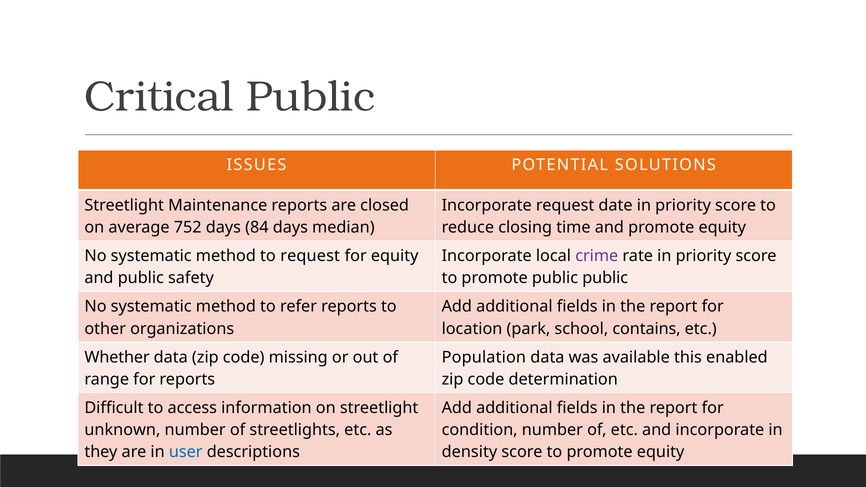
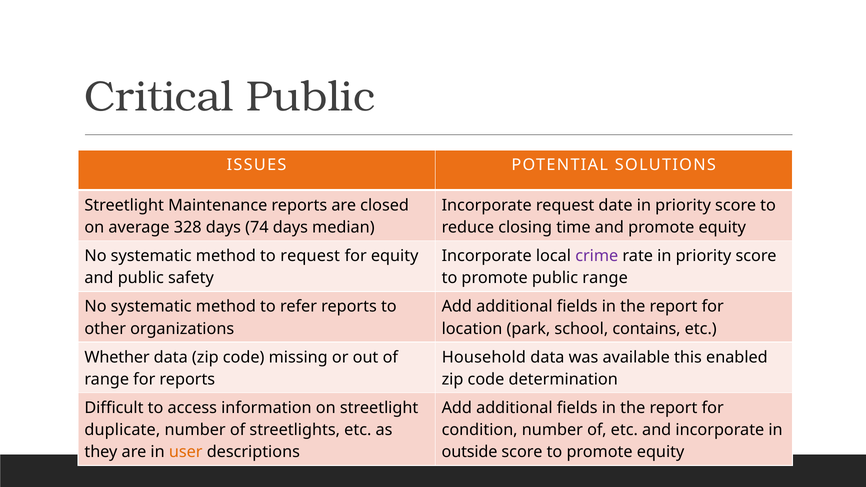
752: 752 -> 328 (188, 227)
84: 84 -> 74 (257, 227)
public public: public -> range (605, 278)
Population: Population -> Household (484, 357)
unknown: unknown -> duplicate (122, 430)
user colour: blue -> orange (186, 452)
density: density -> outside (470, 452)
